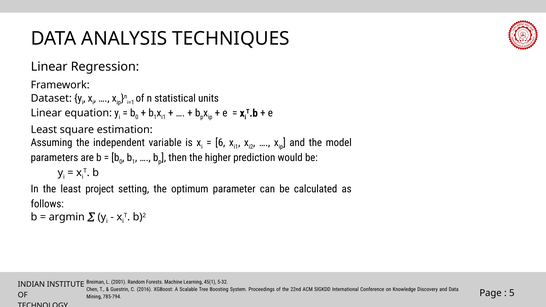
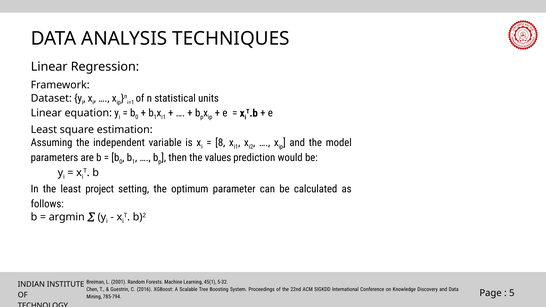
6: 6 -> 8 (220, 143)
higher: higher -> values (218, 158)
